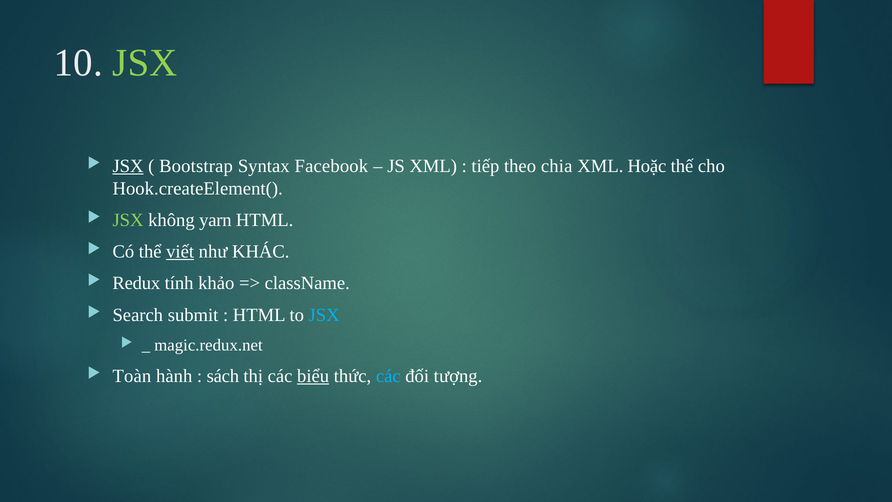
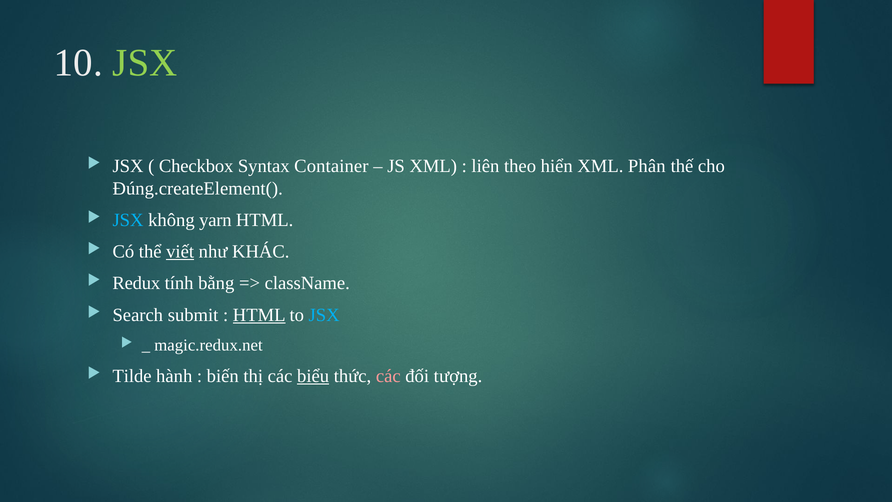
JSX underline: present -> none (128, 166)
Bootstrap: Bootstrap -> Checkbox (196, 166)
Facebook: Facebook -> Container (331, 166)
tiếp: tiếp -> liên (485, 166)
chia: chia -> hiển (557, 166)
Hoặc: Hoặc -> Phân (647, 166)
Hook.createElement(: Hook.createElement( -> Đúng.createElement( (198, 188)
JSX colour: light green -> light blue (128, 220)
khảo: khảo -> bằng (216, 283)
HTML underline: none -> present (259, 315)
Toàn: Toàn -> Tilde (132, 376)
sách: sách -> biến (223, 376)
các colour: light blue -> pink (388, 376)
